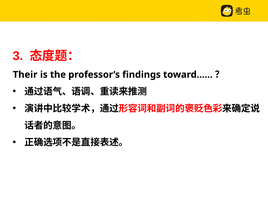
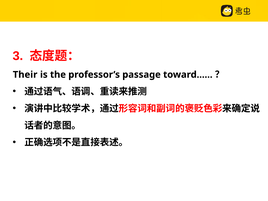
findings: findings -> passage (142, 75)
